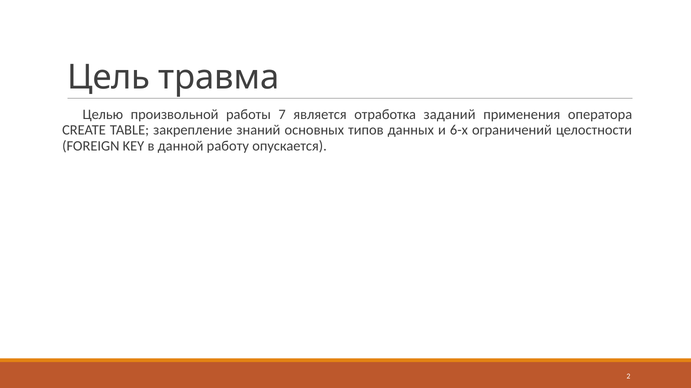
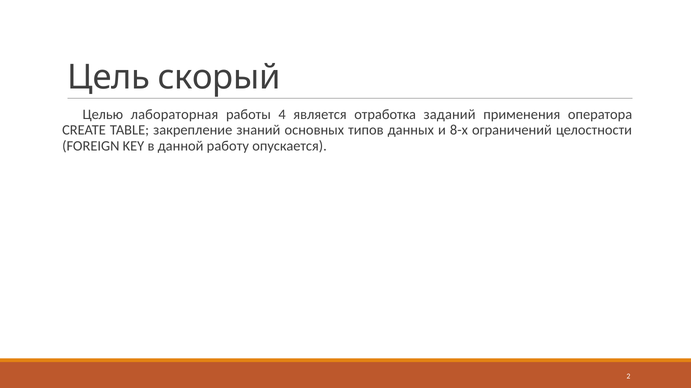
травма: травма -> скорый (219, 77)
произвольной: произвольной -> лабораторная (175, 115)
7: 7 -> 4 (282, 115)
6-х: 6-х -> 8-х (459, 130)
